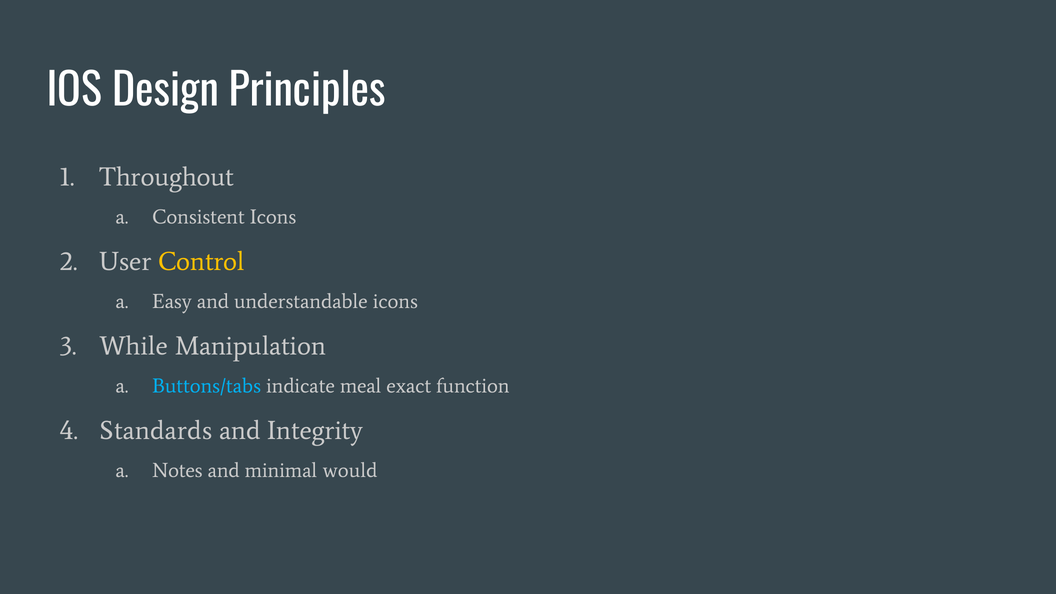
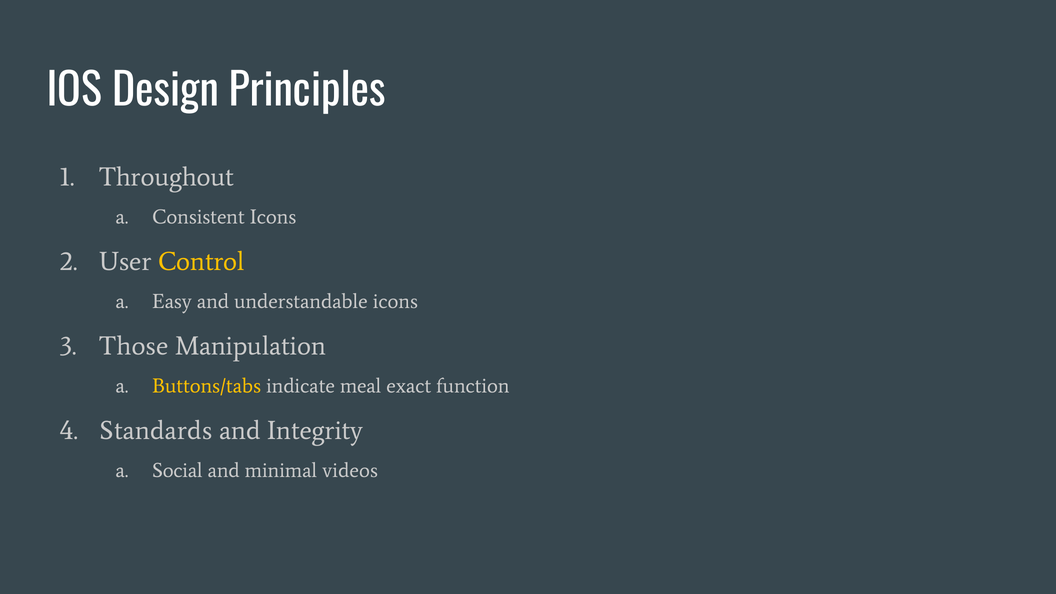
While: While -> Those (134, 346)
Buttons/tabs colour: light blue -> yellow (207, 386)
Notes: Notes -> Social (177, 471)
would: would -> videos (350, 471)
